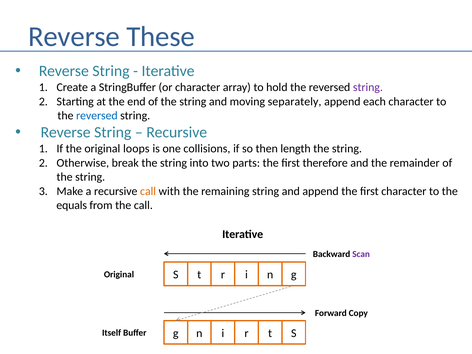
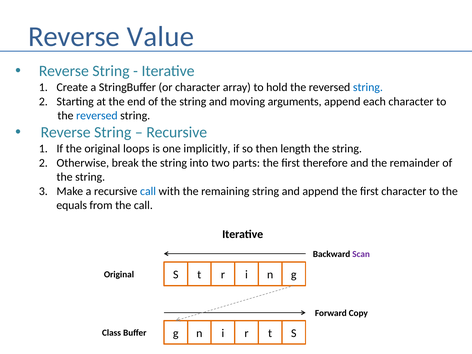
These: These -> Value (160, 37)
string colour: purple -> blue (368, 87)
separately: separately -> arguments (295, 101)
collisions: collisions -> implicitly (207, 149)
call colour: orange -> blue (148, 191)
Itself: Itself -> Class (111, 333)
